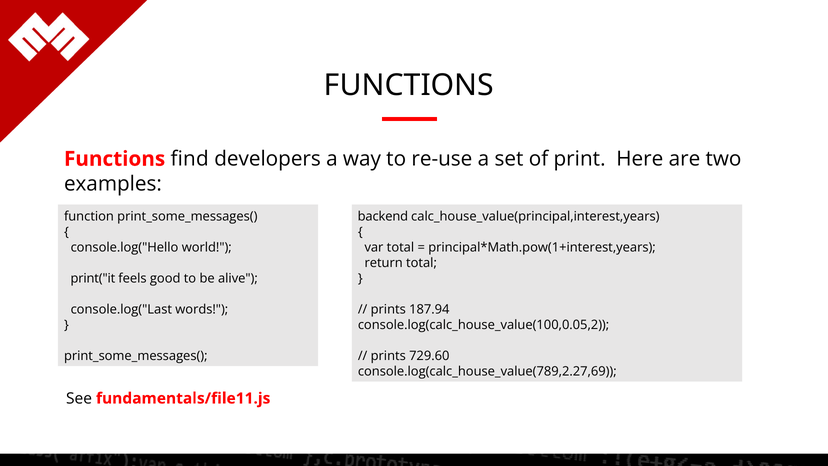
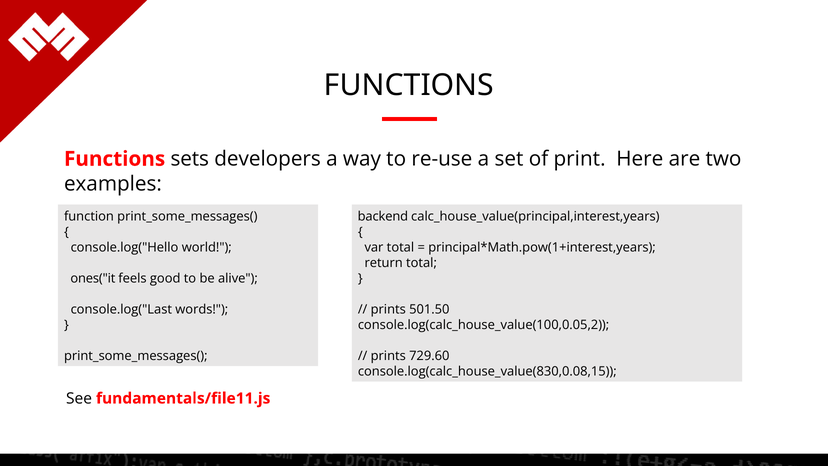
find: find -> sets (190, 159)
print("it: print("it -> ones("it (93, 278)
187.94: 187.94 -> 501.50 (429, 309)
console.log(calc_house_value(789,2.27,69: console.log(calc_house_value(789,2.27,69 -> console.log(calc_house_value(830,0.08,15 (487, 371)
